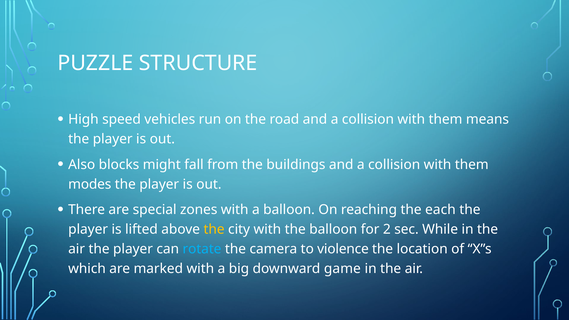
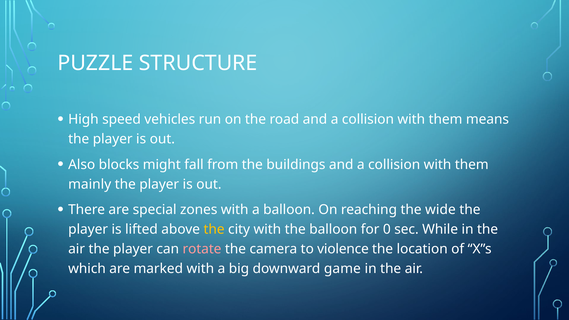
modes: modes -> mainly (90, 184)
each: each -> wide (440, 210)
2: 2 -> 0 (387, 229)
rotate colour: light blue -> pink (202, 249)
